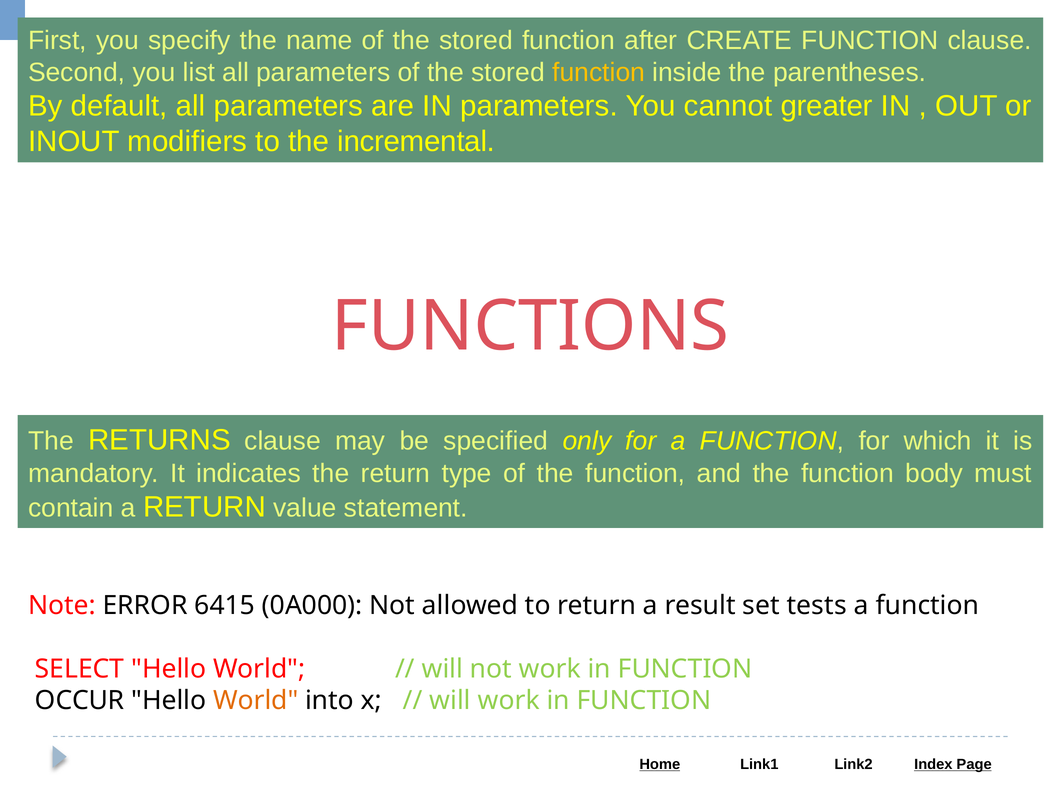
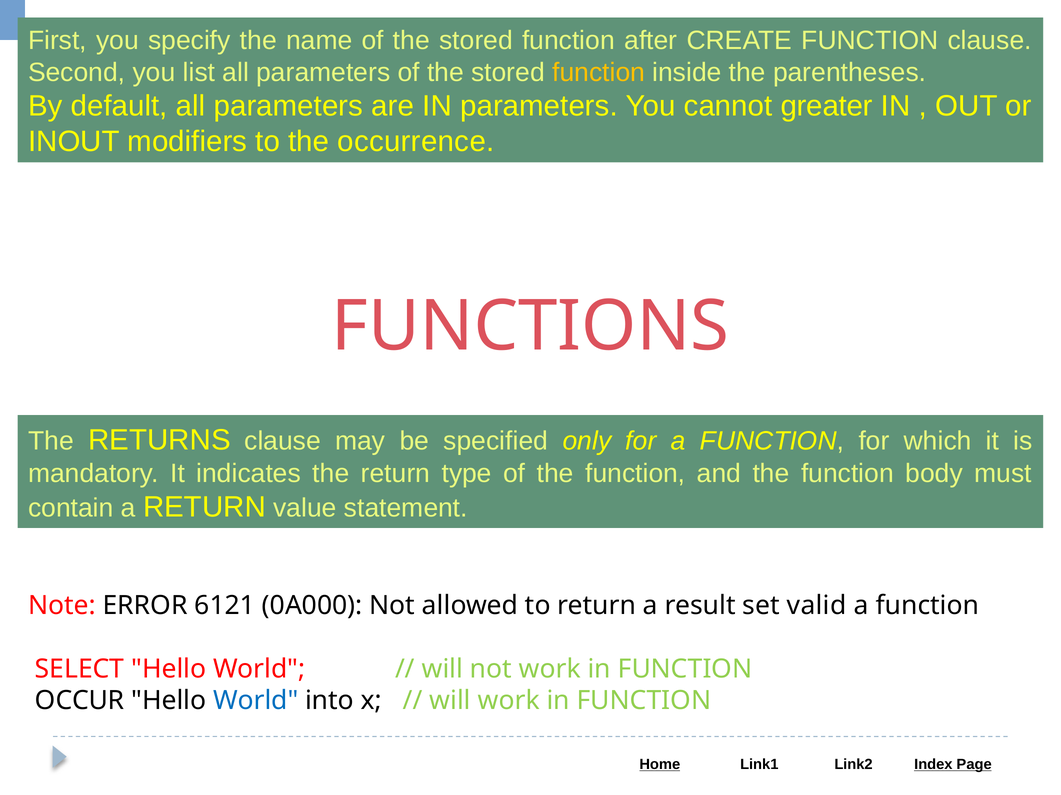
incremental: incremental -> occurrence (416, 142)
6415: 6415 -> 6121 (225, 606)
tests: tests -> valid (817, 606)
World colour: orange -> blue (256, 701)
